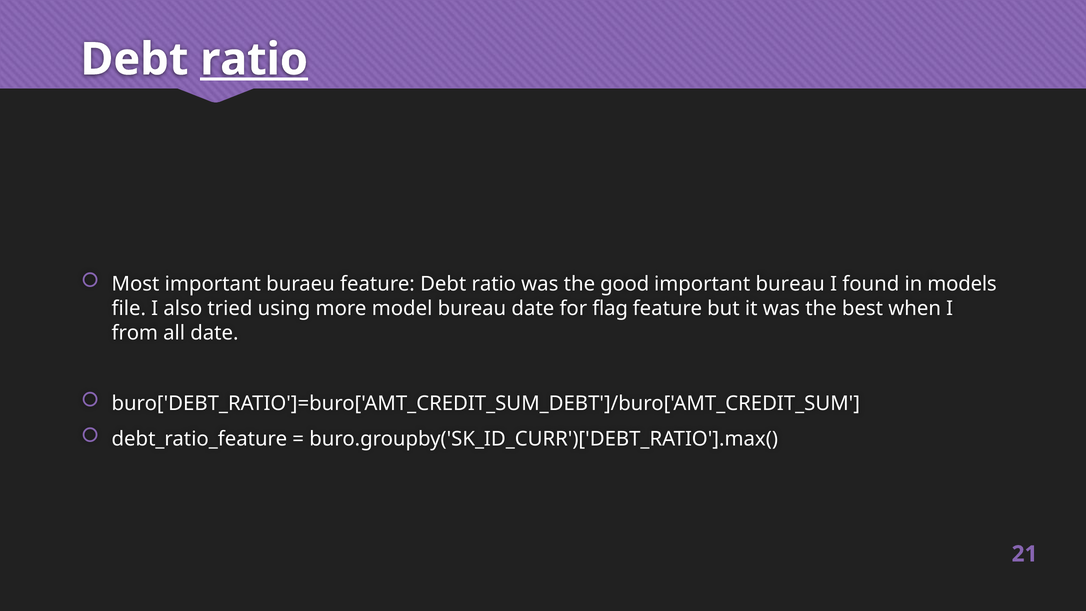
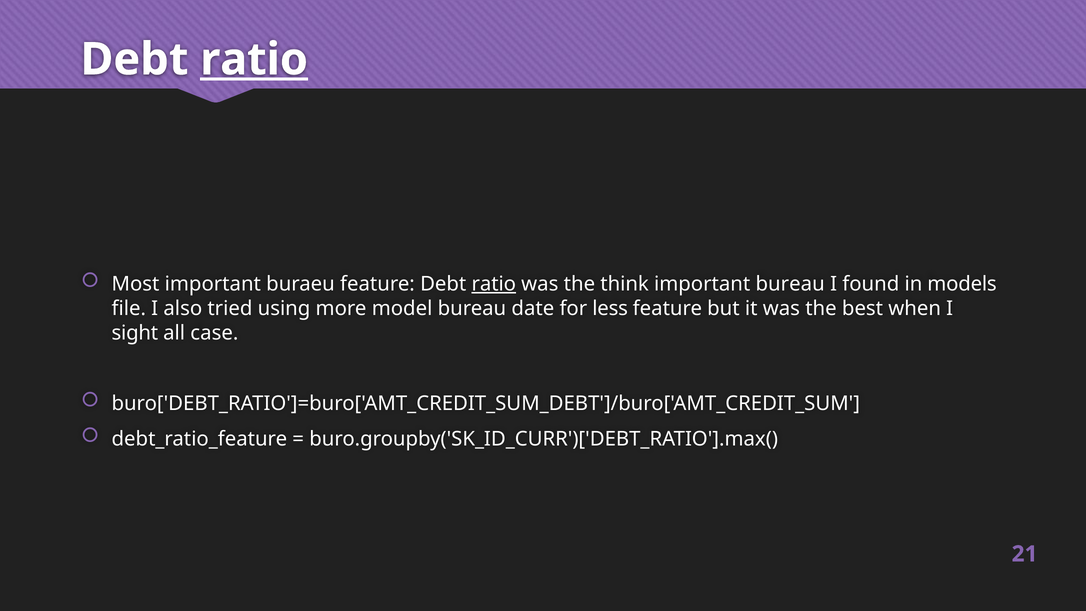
ratio underline: none -> present (494, 284)
good: good -> think (625, 284)
flag: flag -> less (610, 308)
from: from -> sight (135, 333)
all date: date -> case (214, 333)
